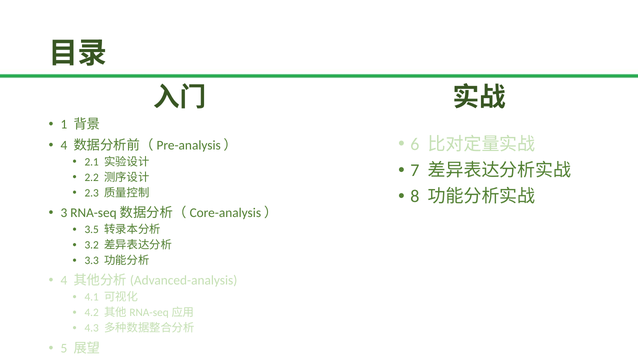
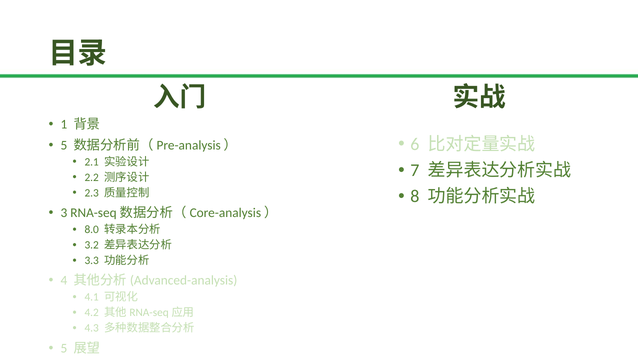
4: 4 -> 5 (64, 145)
3.5: 3.5 -> 8.0 (92, 230)
